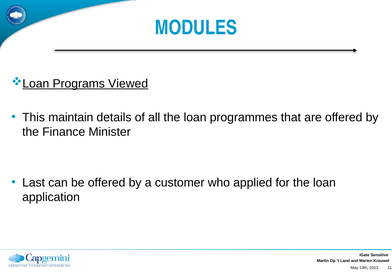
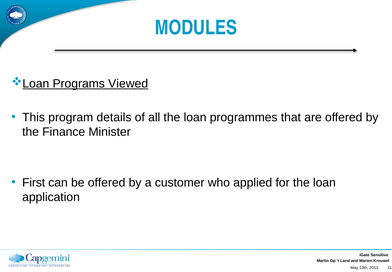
maintain: maintain -> program (71, 117)
Last: Last -> First (34, 182)
